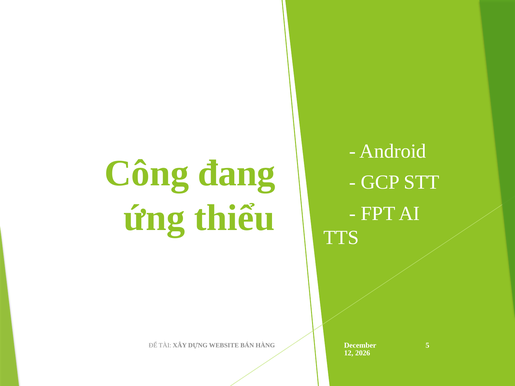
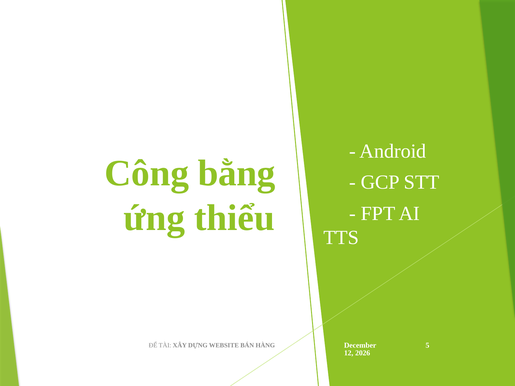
đang: đang -> bằng (237, 173)
